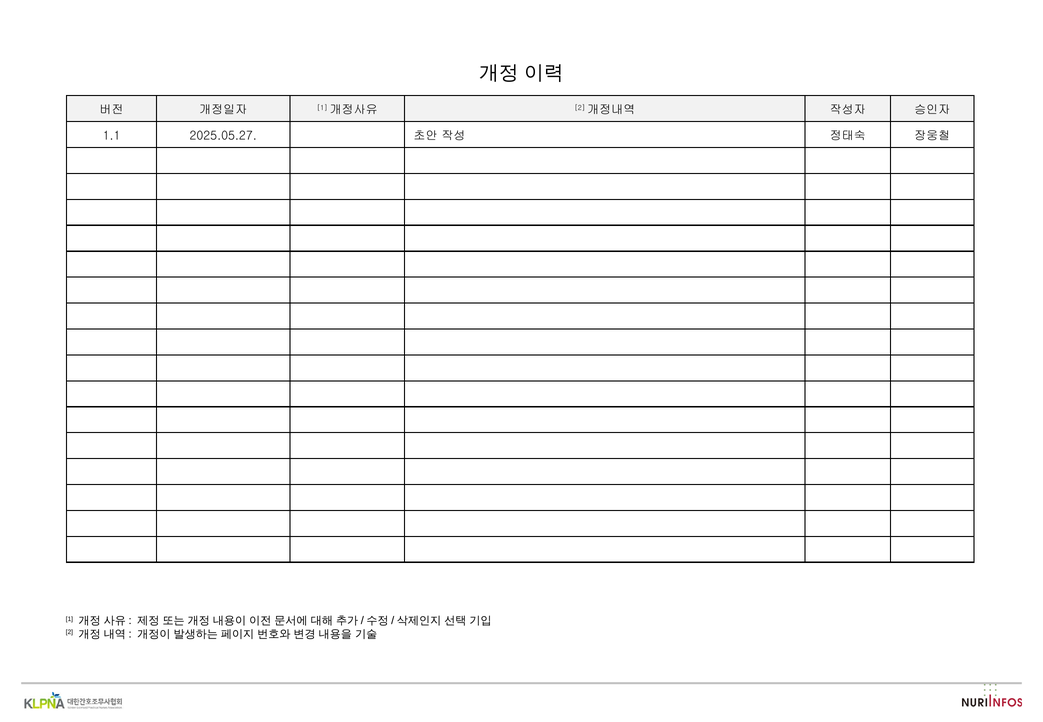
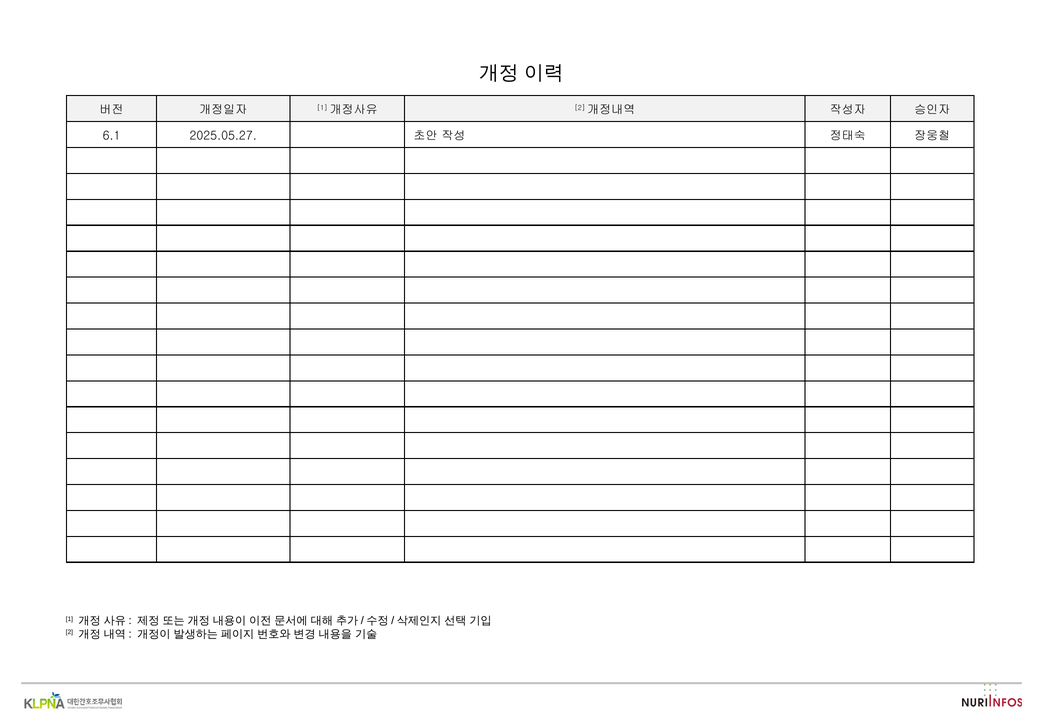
1.1: 1.1 -> 6.1 (112, 136)
